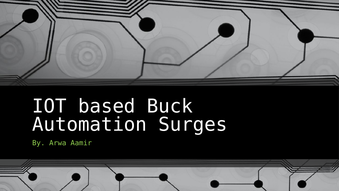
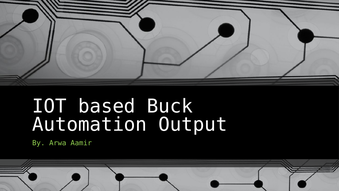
Surges: Surges -> Output (193, 124)
